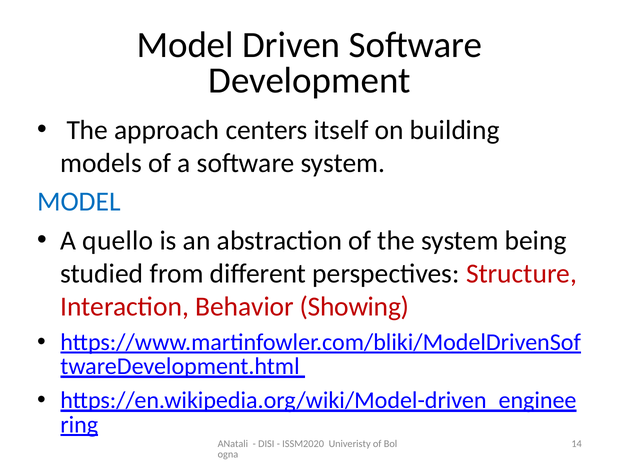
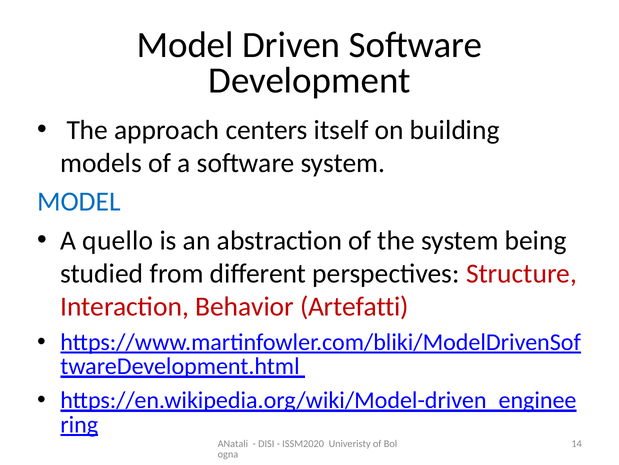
Showing: Showing -> Artefatti (354, 306)
